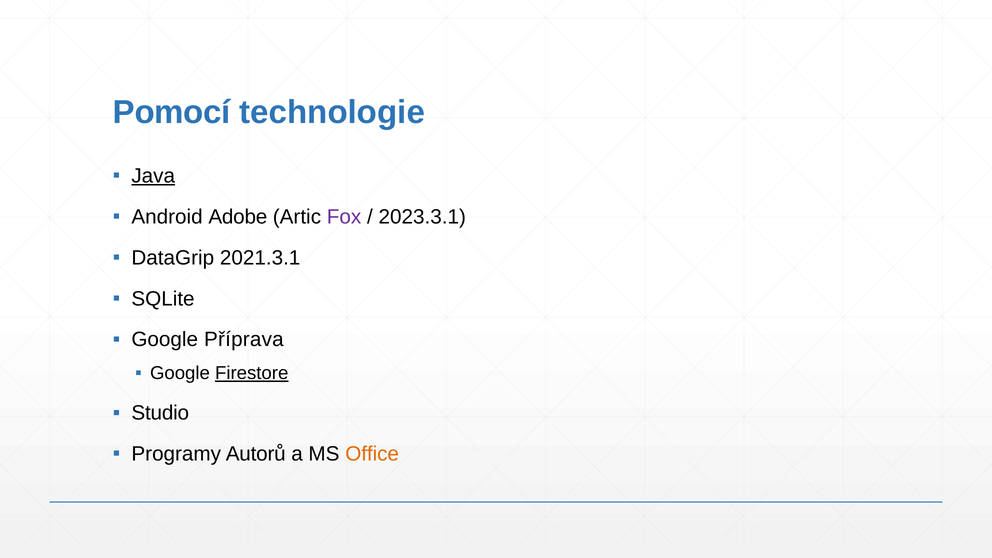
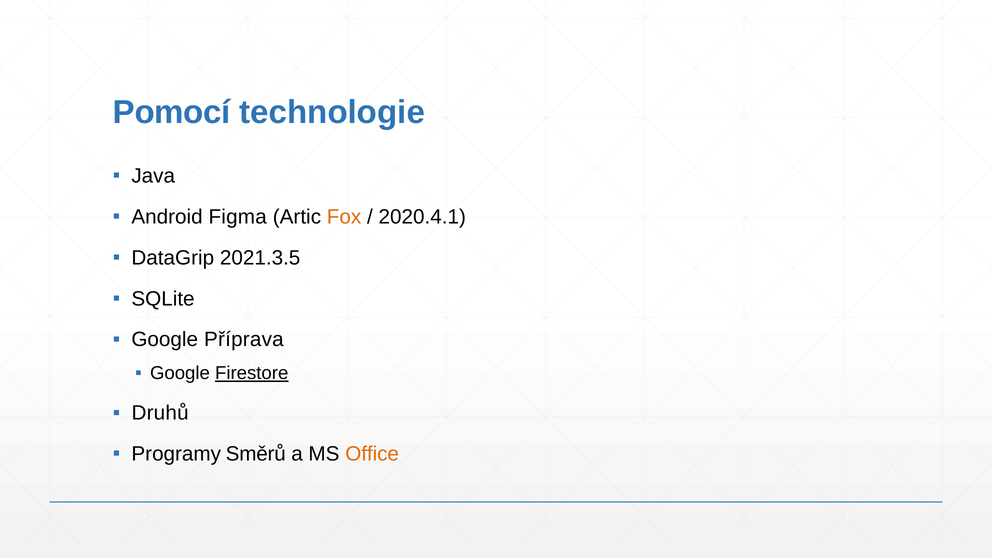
Java underline: present -> none (153, 176)
Adobe: Adobe -> Figma (238, 217)
Fox colour: purple -> orange (344, 217)
2023.3.1: 2023.3.1 -> 2020.4.1 (422, 217)
2021.3.1: 2021.3.1 -> 2021.3.5 (260, 258)
Studio: Studio -> Druhů (160, 413)
Autorů: Autorů -> Směrů (256, 454)
